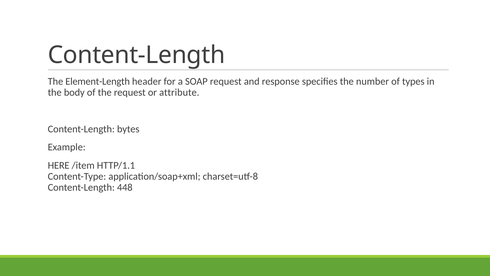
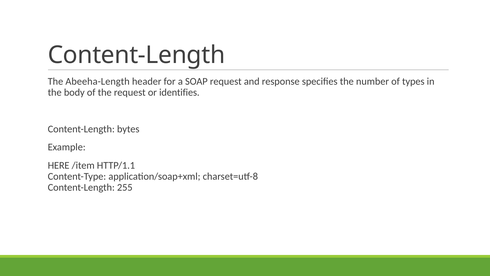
Element-Length: Element-Length -> Abeeha-Length (98, 81)
attribute: attribute -> identifies (179, 92)
448: 448 -> 255 (125, 187)
